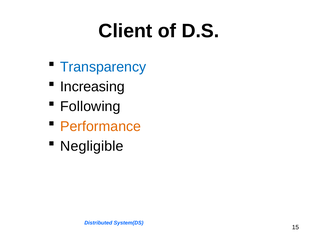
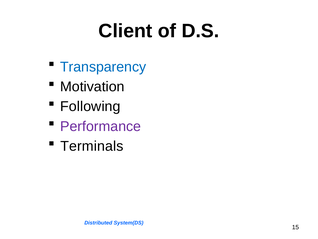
Increasing: Increasing -> Motivation (92, 87)
Performance colour: orange -> purple (101, 126)
Negligible: Negligible -> Terminals (92, 146)
